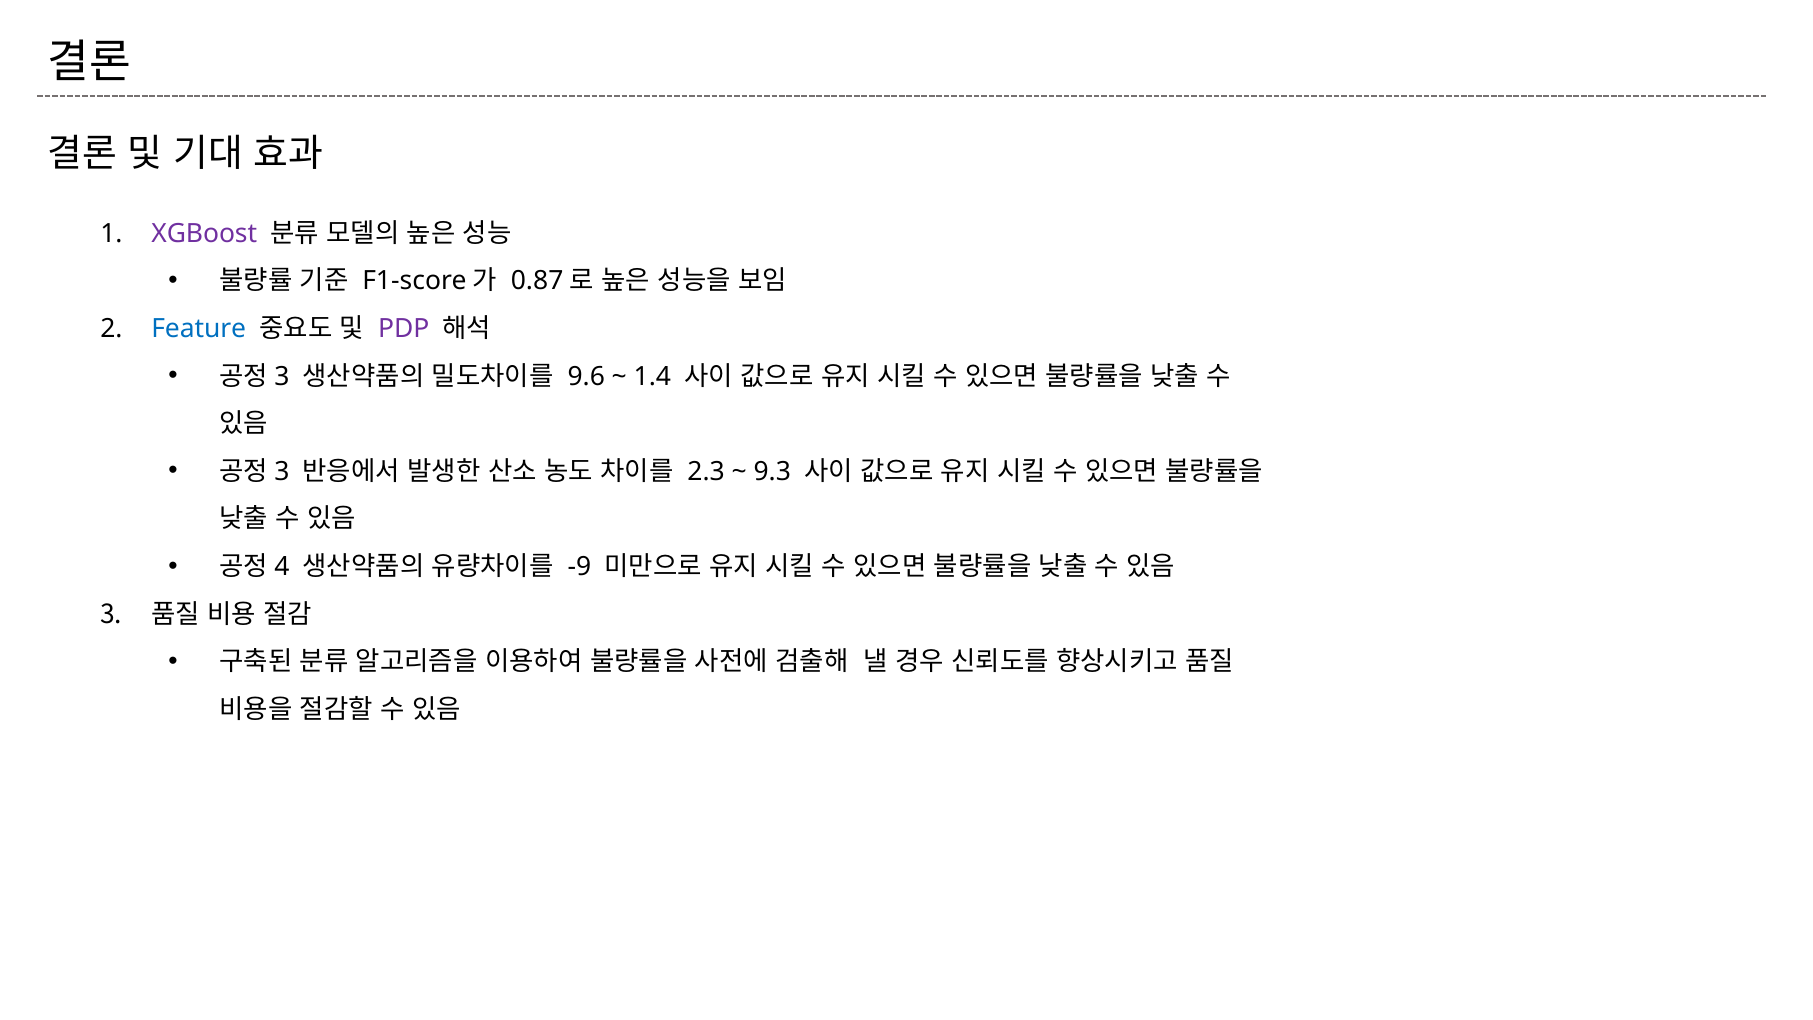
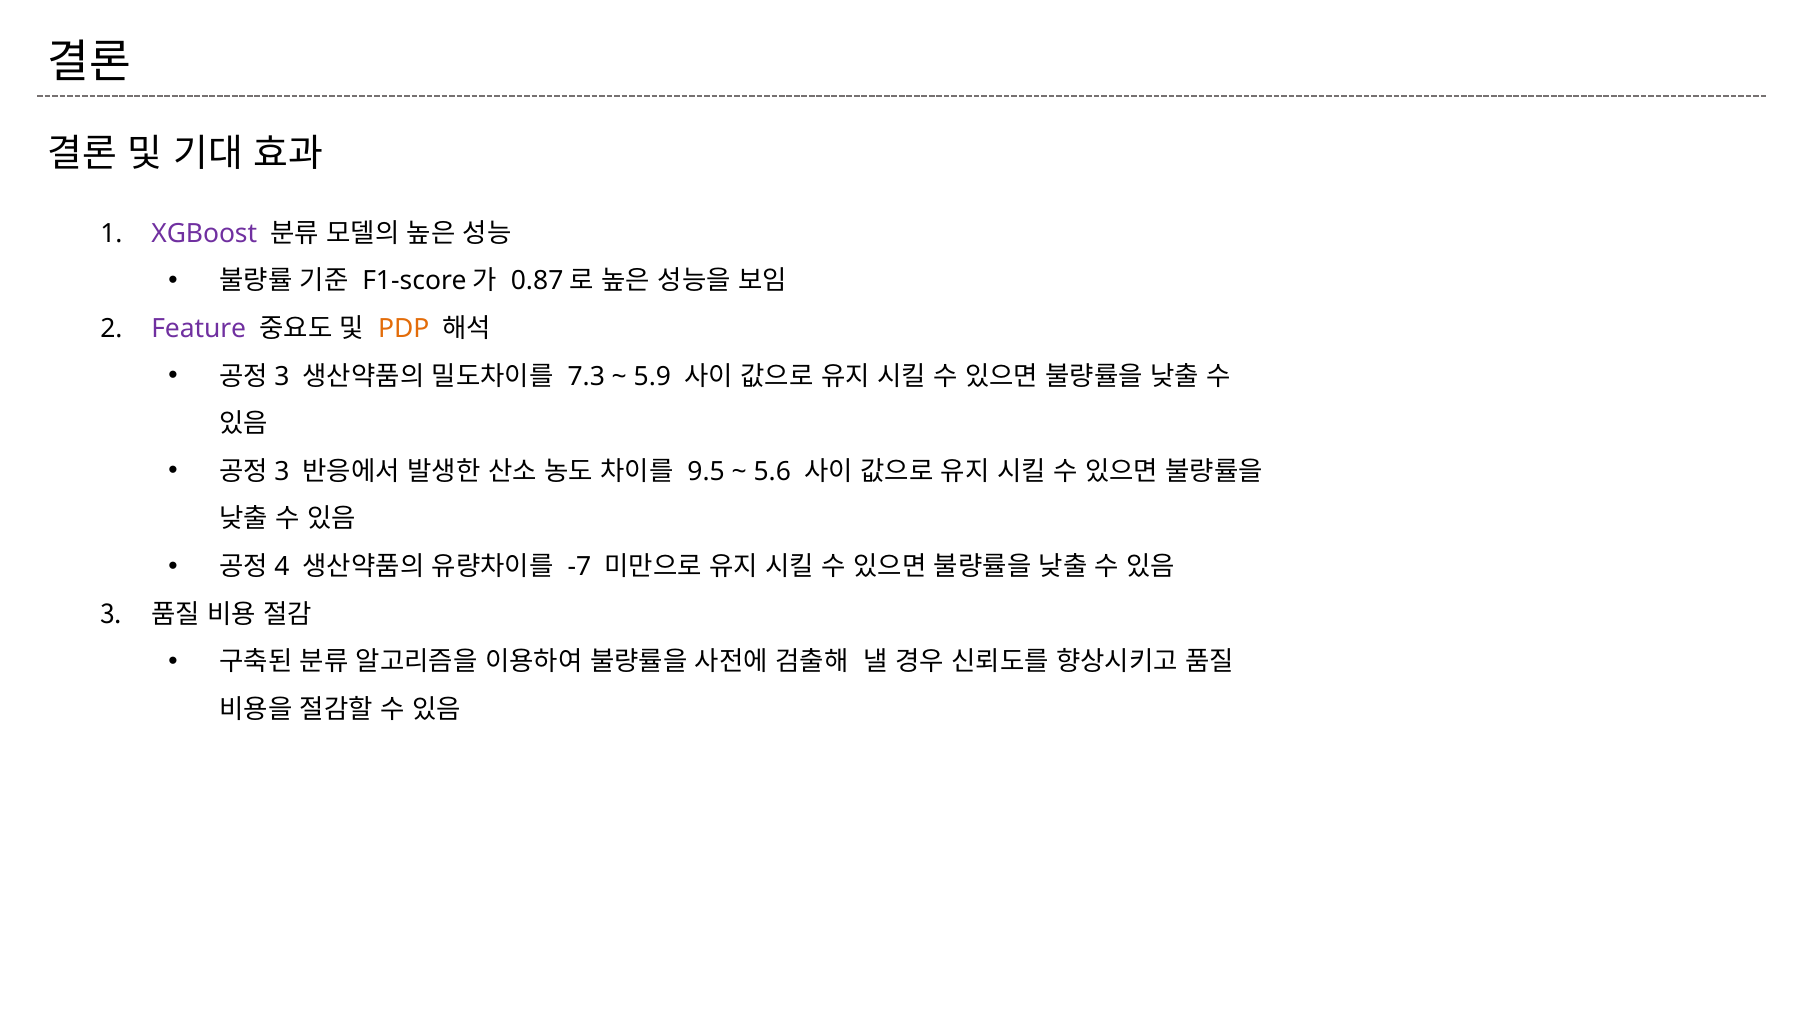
Feature colour: blue -> purple (199, 329)
PDP colour: purple -> orange (404, 329)
9.6: 9.6 -> 7.3 (586, 376)
1.4: 1.4 -> 5.9 (652, 376)
2.3: 2.3 -> 9.5 (706, 471)
9.3: 9.3 -> 5.6 (772, 471)
-9: -9 -> -7 (579, 567)
